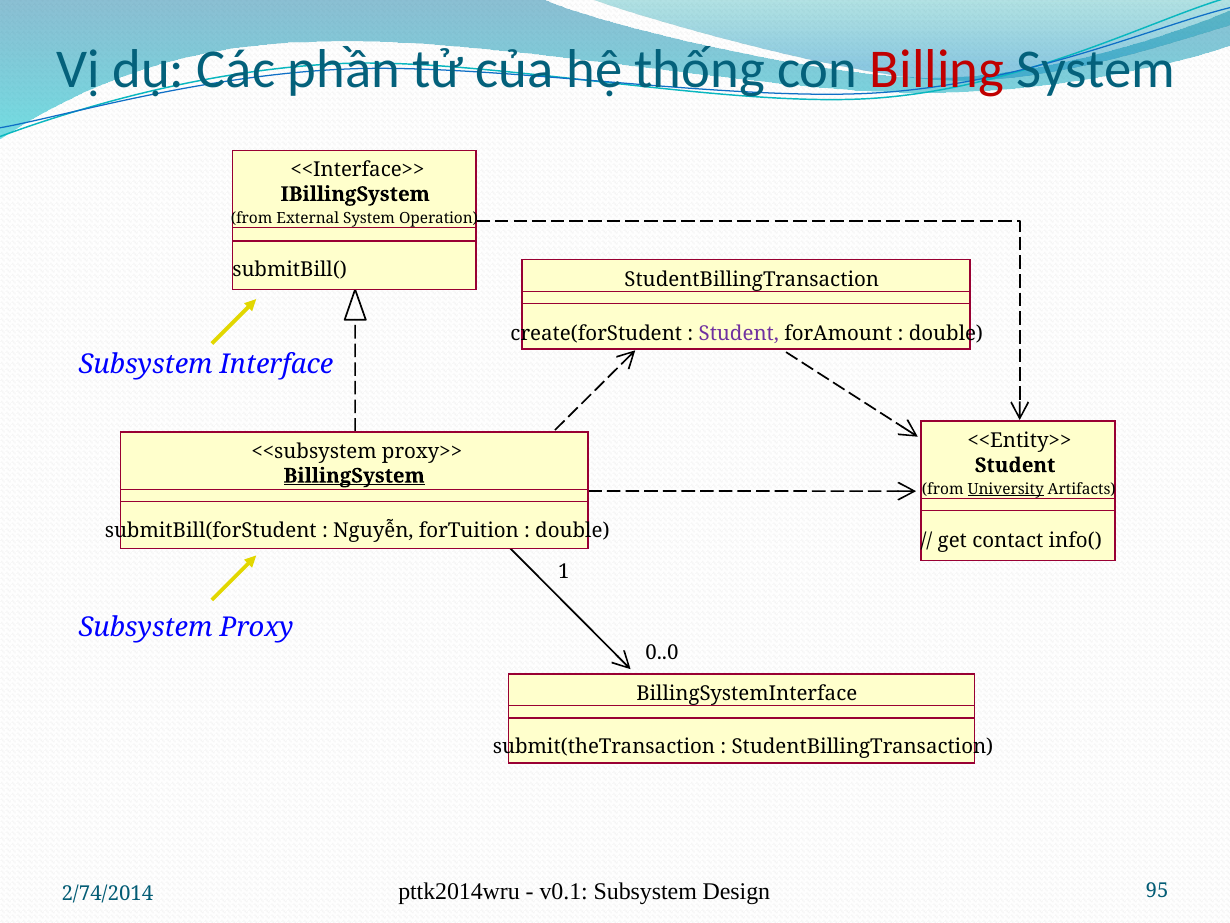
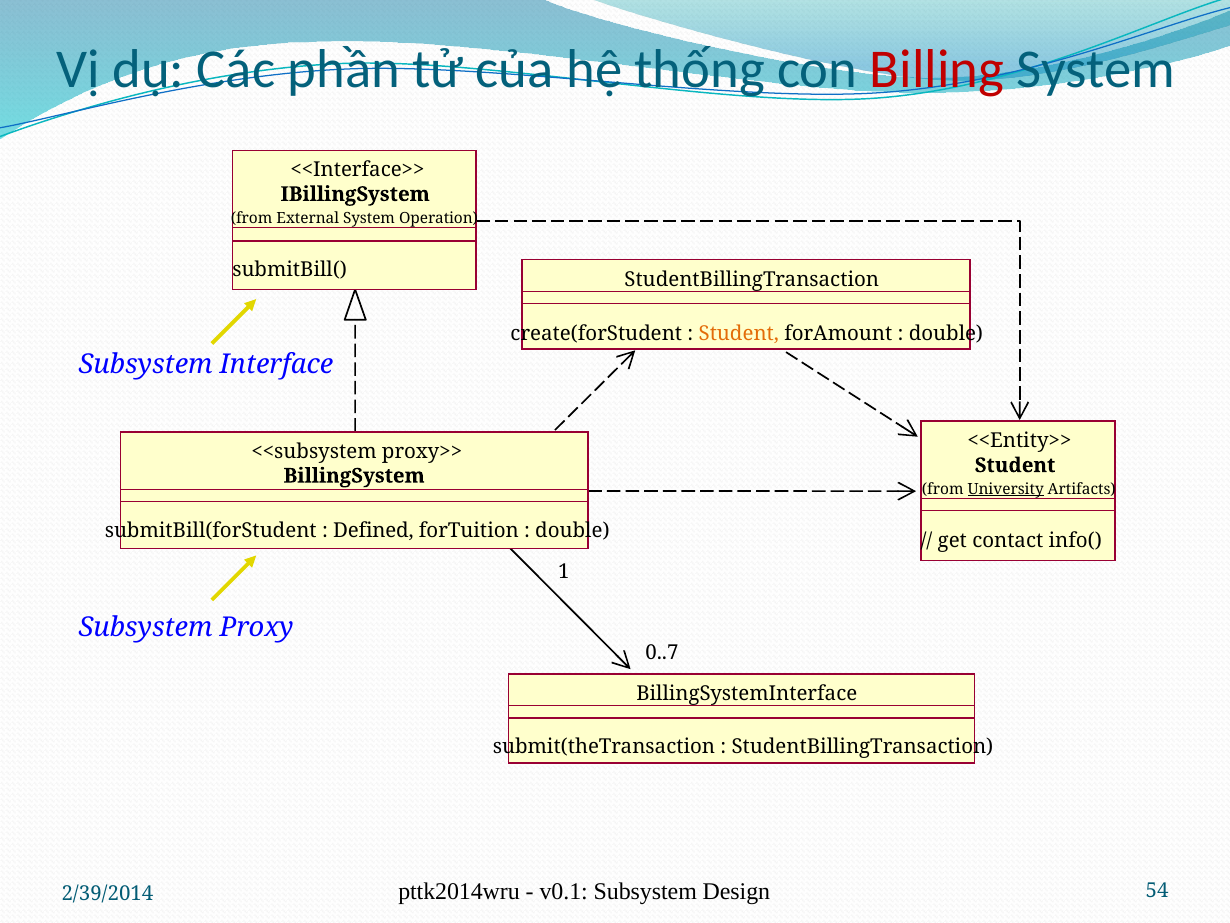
Student colour: purple -> orange (739, 334)
BillingSystem underline: present -> none (354, 476)
Nguyễn: Nguyễn -> Defined (373, 530)
0..0: 0..0 -> 0..7 (662, 653)
95: 95 -> 54 (1157, 890)
2/74/2014: 2/74/2014 -> 2/39/2014 (107, 893)
